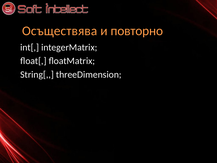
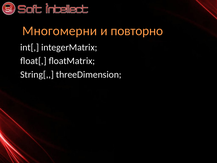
Осъществява: Осъществява -> Многомерни (60, 31)
